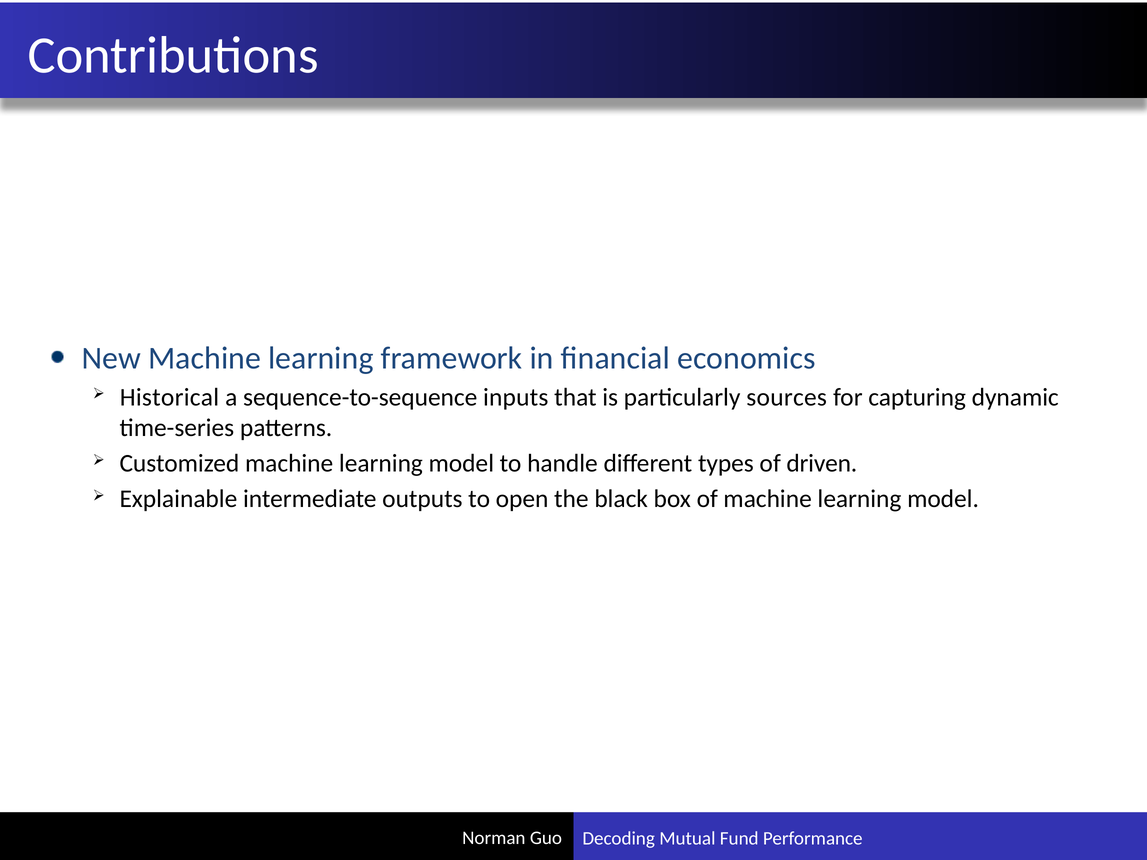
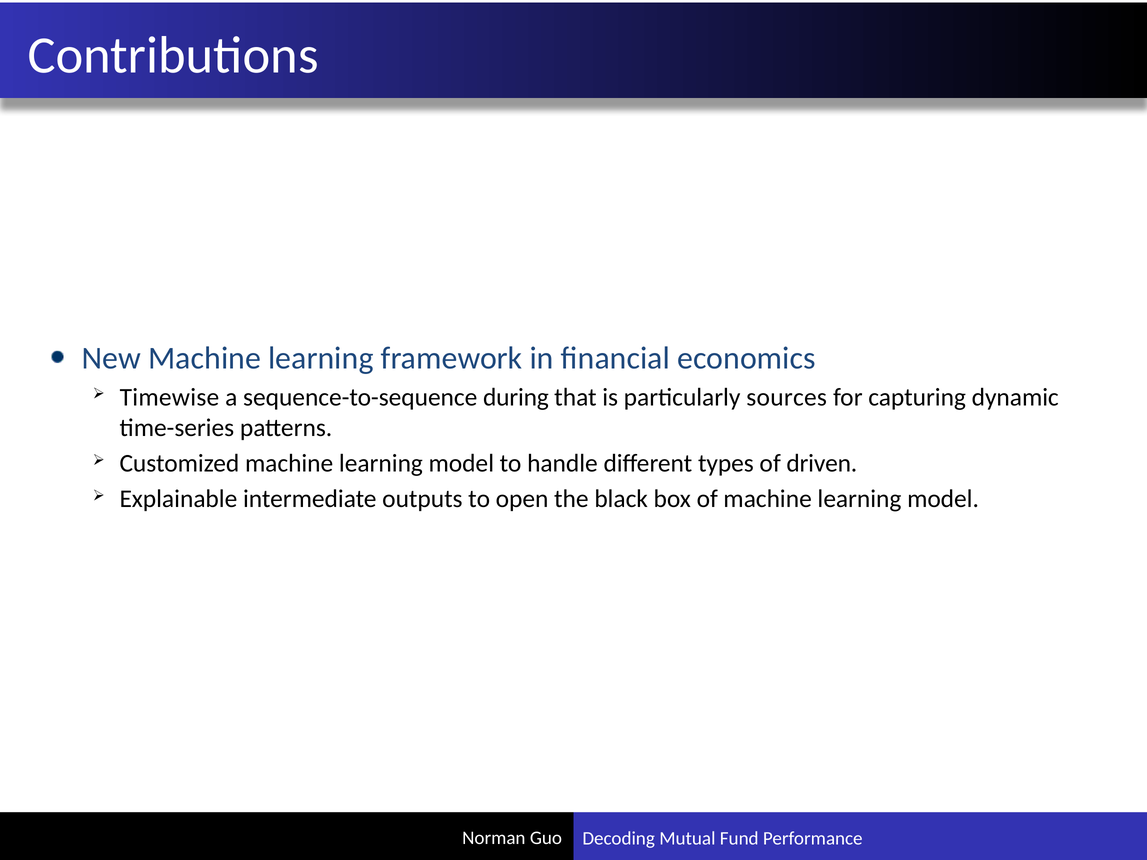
Historical: Historical -> Timewise (169, 397)
inputs: inputs -> during (516, 397)
